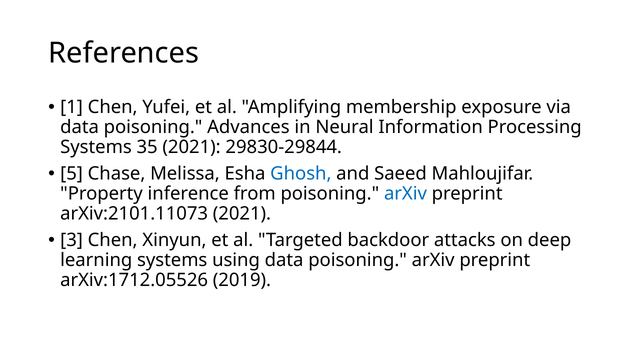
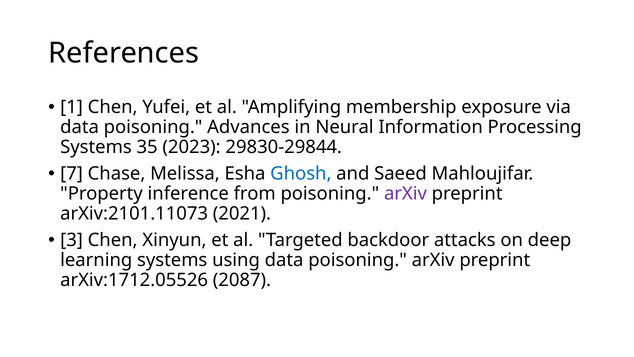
35 2021: 2021 -> 2023 (192, 147)
5: 5 -> 7 (72, 174)
arXiv colour: blue -> purple (405, 194)
2019: 2019 -> 2087 (242, 280)
